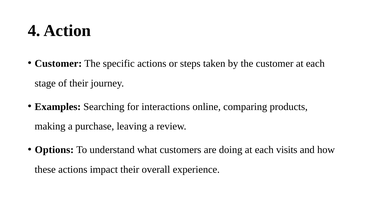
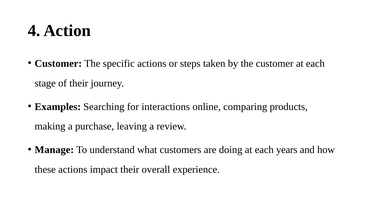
Options: Options -> Manage (54, 150)
visits: visits -> years (287, 150)
